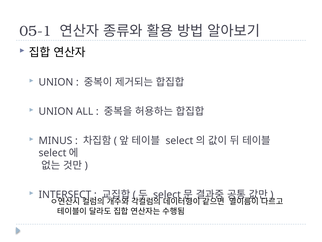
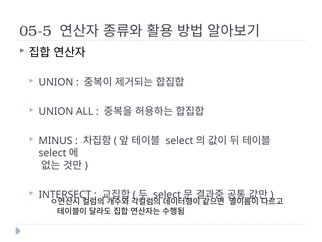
05-1: 05-1 -> 05-5 (35, 31)
